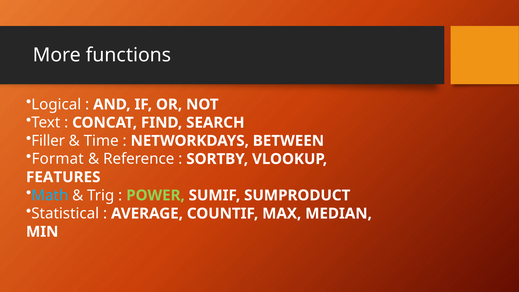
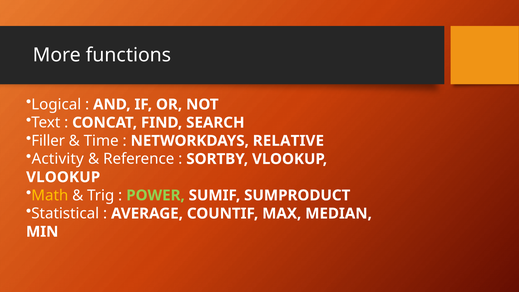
BETWEEN: BETWEEN -> RELATIVE (288, 141)
Format: Format -> Activity (58, 159)
FEATURES: FEATURES -> VLOOKUP (63, 177)
Math colour: light blue -> yellow (50, 195)
